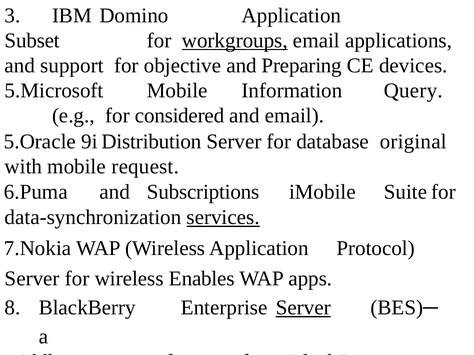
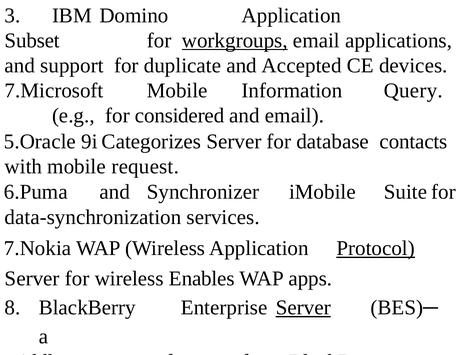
objective: objective -> duplicate (182, 66)
Preparing: Preparing -> Accepted (302, 66)
5.Microsoft: 5.Microsoft -> 7.Microsoft (54, 91)
Distribution: Distribution -> Categorizes (151, 142)
original: original -> contacts (413, 142)
Subscriptions: Subscriptions -> Synchronizer (203, 192)
services underline: present -> none (223, 218)
Protocol underline: none -> present (376, 249)
